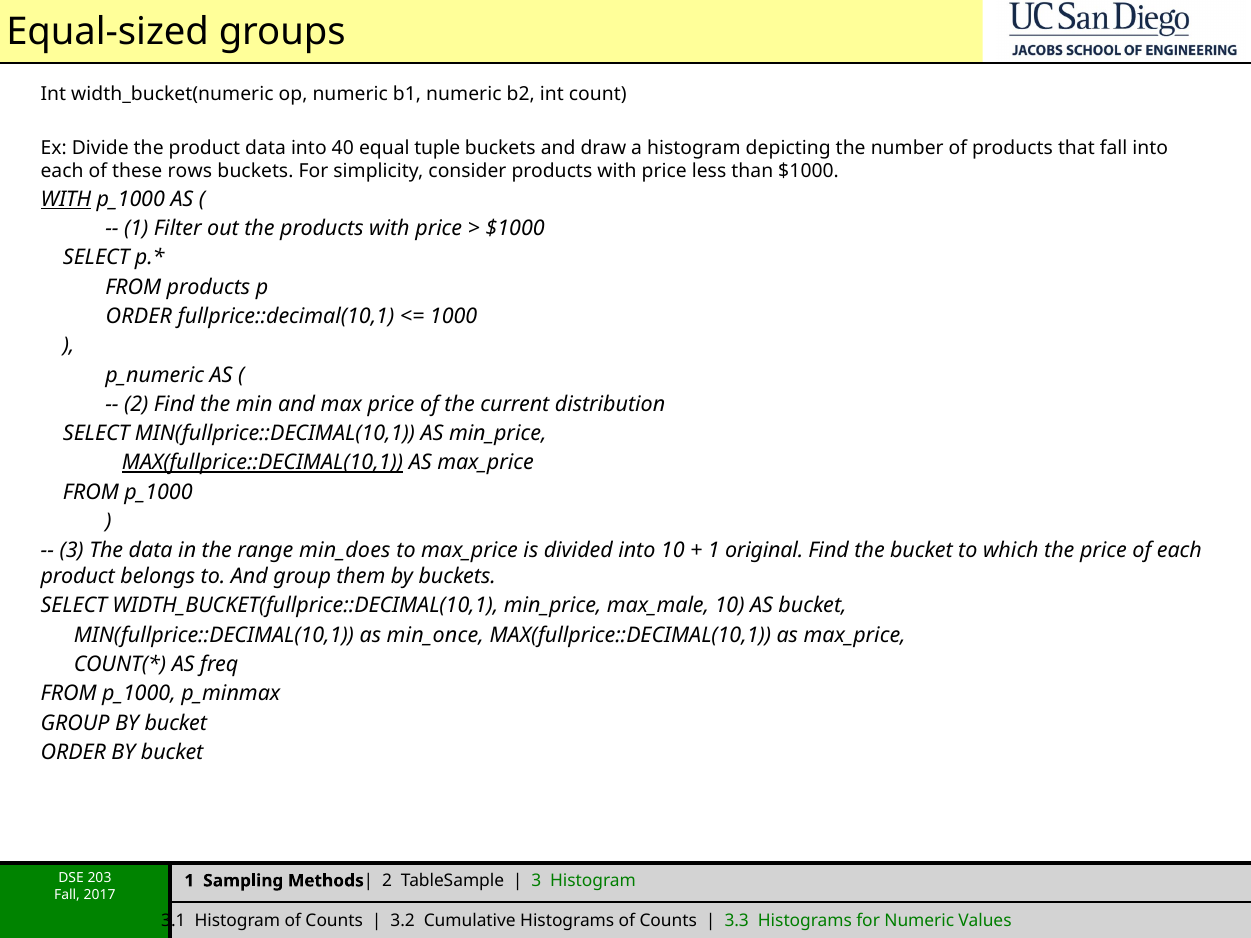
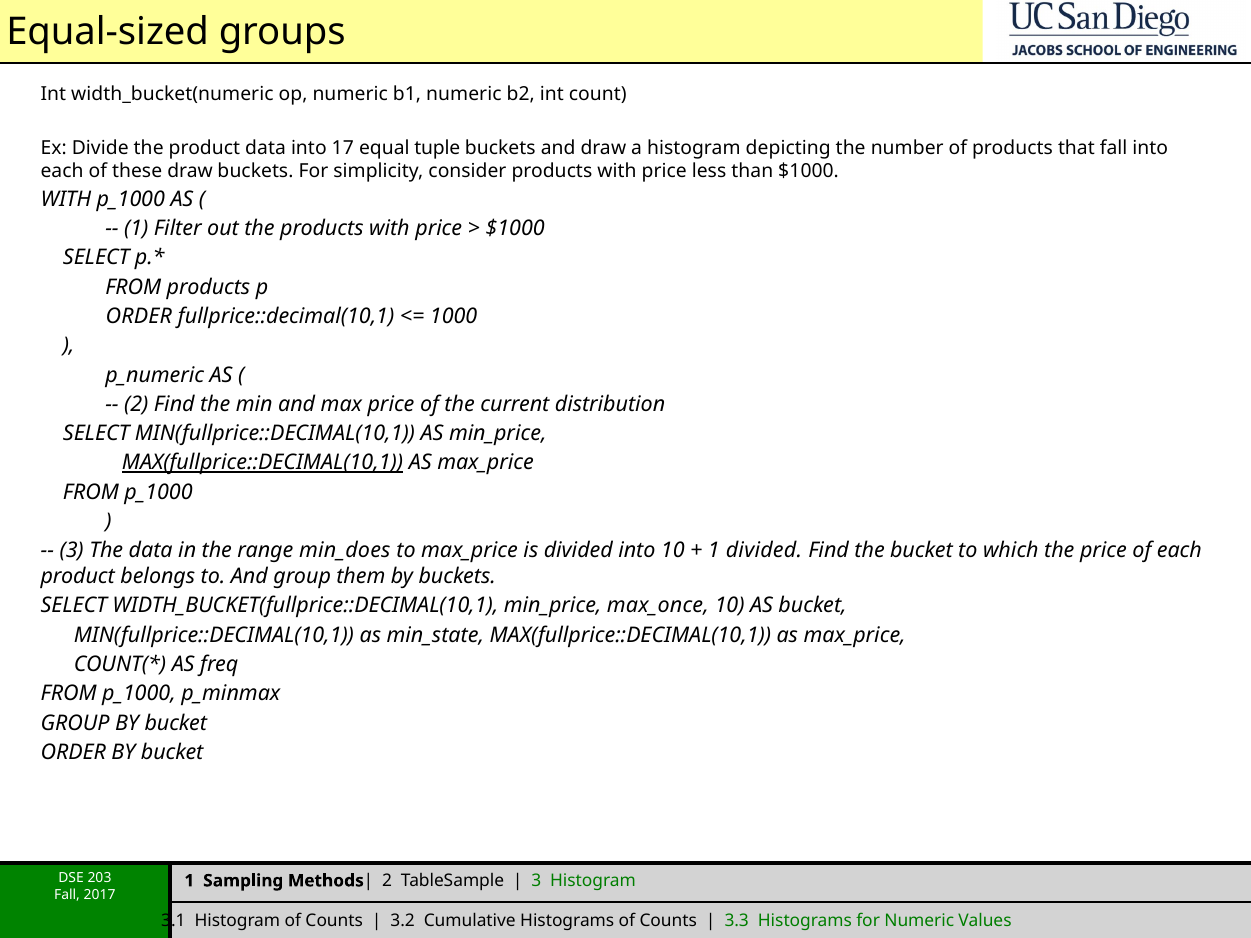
40: 40 -> 17 (343, 148)
these rows: rows -> draw (190, 171)
WITH underline: present -> none (66, 199)
1 original: original -> divided (764, 551)
max_male: max_male -> max_once (658, 606)
min_once: min_once -> min_state (435, 635)
